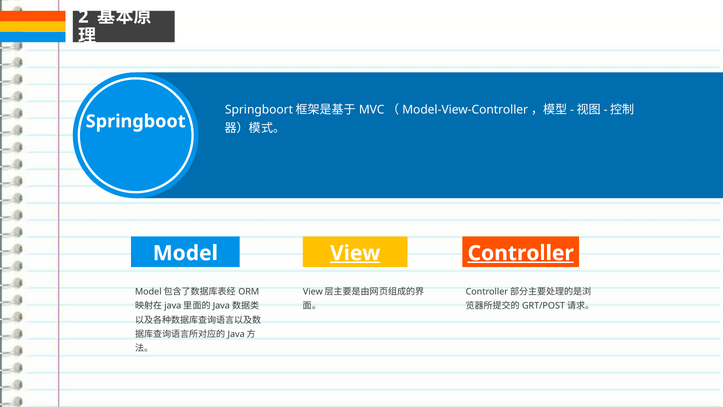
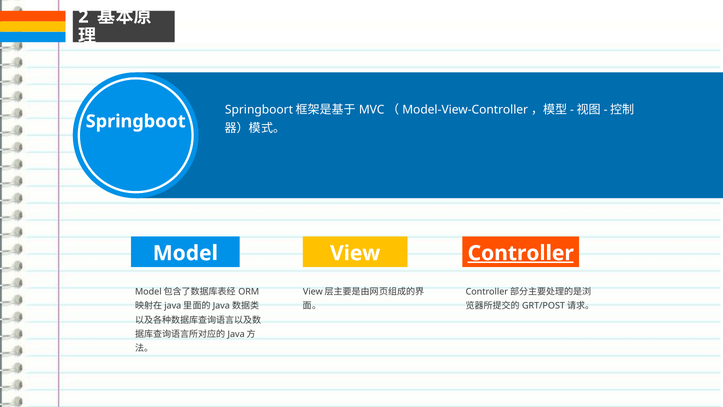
View underline: present -> none (355, 253)
